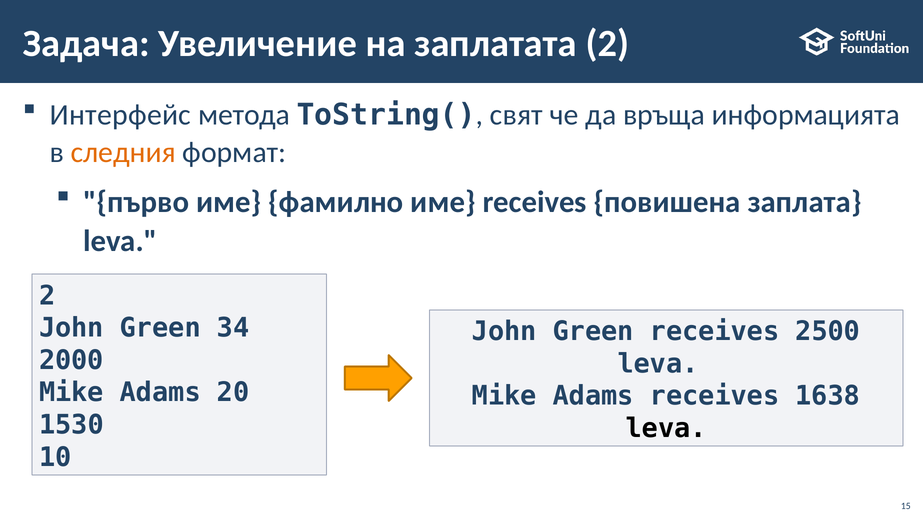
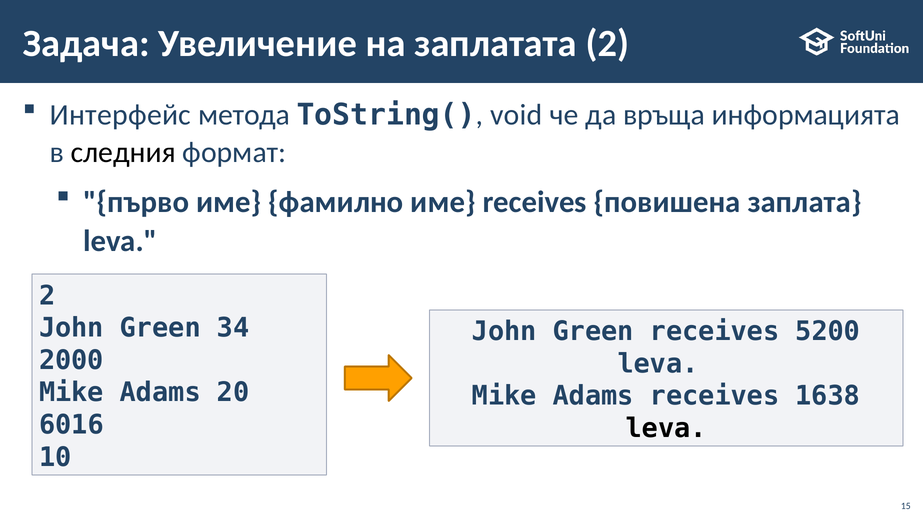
свят: свят -> void (516, 115)
следния colour: orange -> black (123, 152)
2500: 2500 -> 5200 (828, 332)
1530: 1530 -> 6016 (71, 425)
